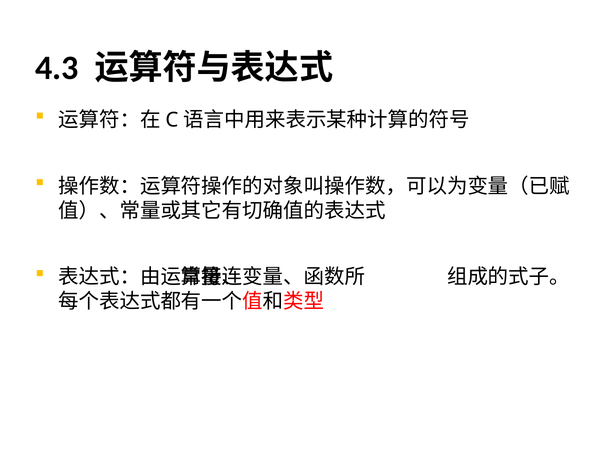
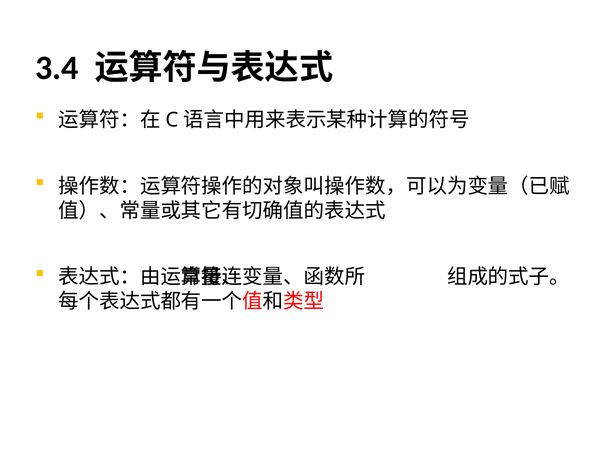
4.3: 4.3 -> 3.4 (57, 68)
